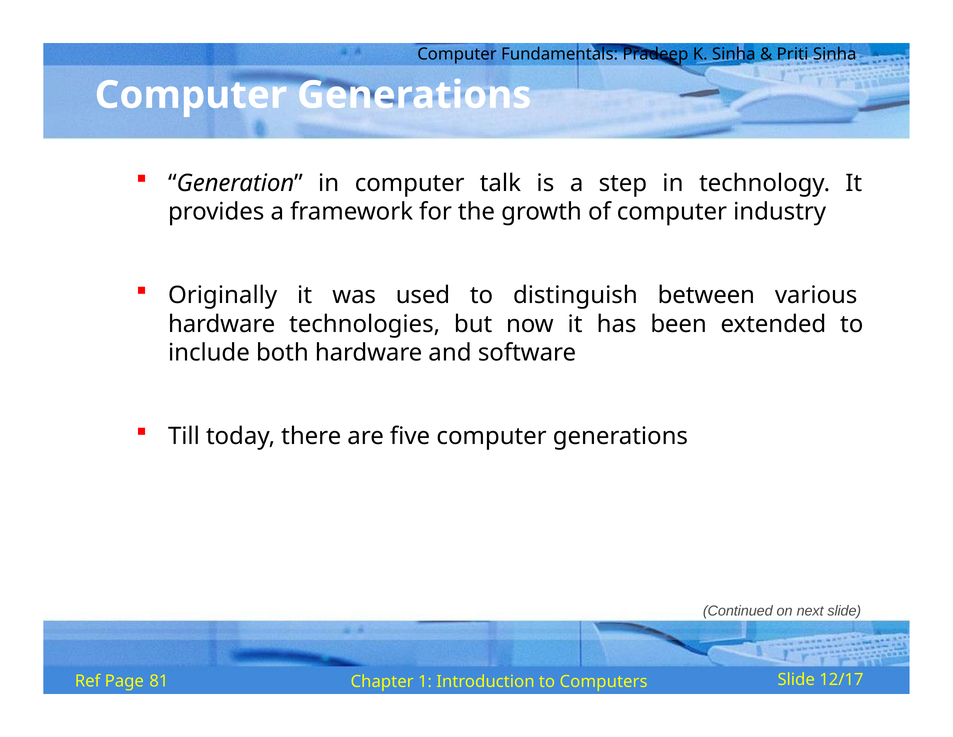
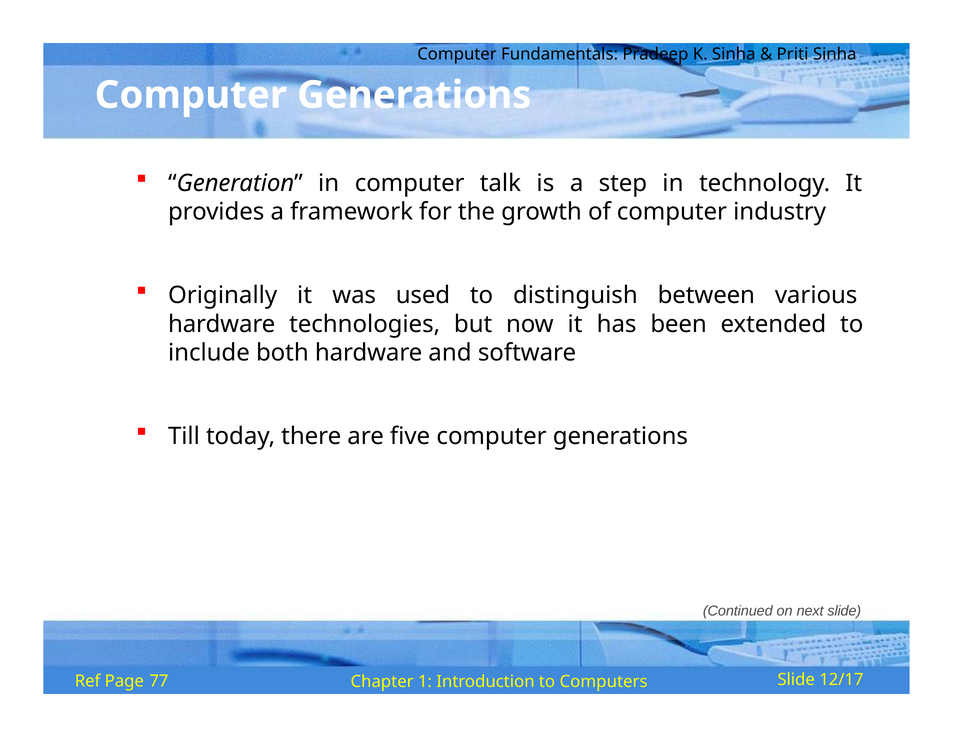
81: 81 -> 77 (159, 681)
